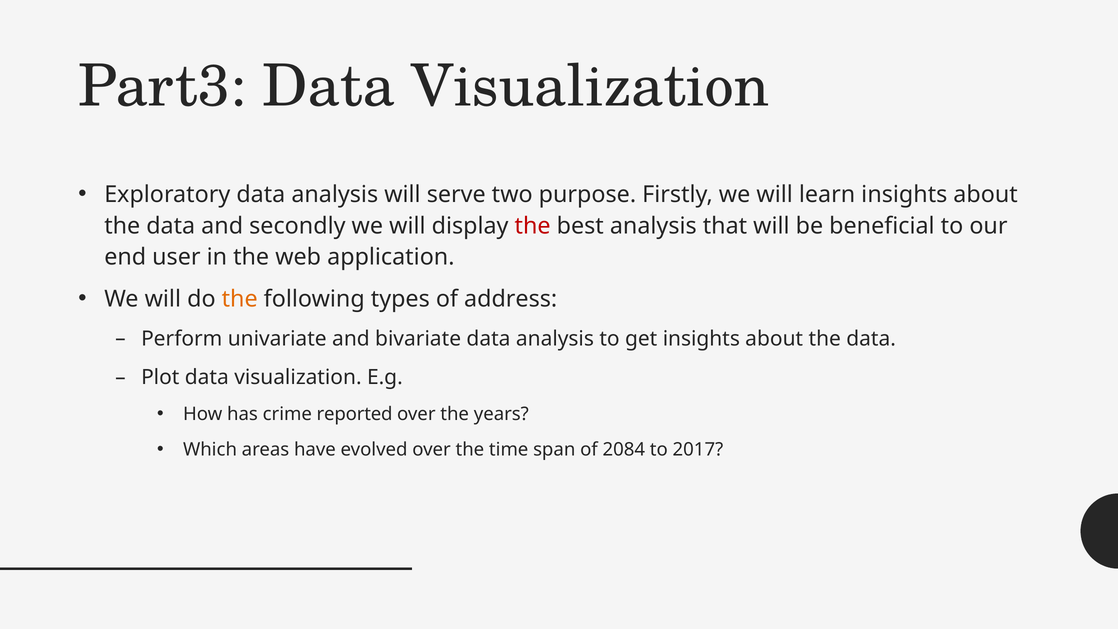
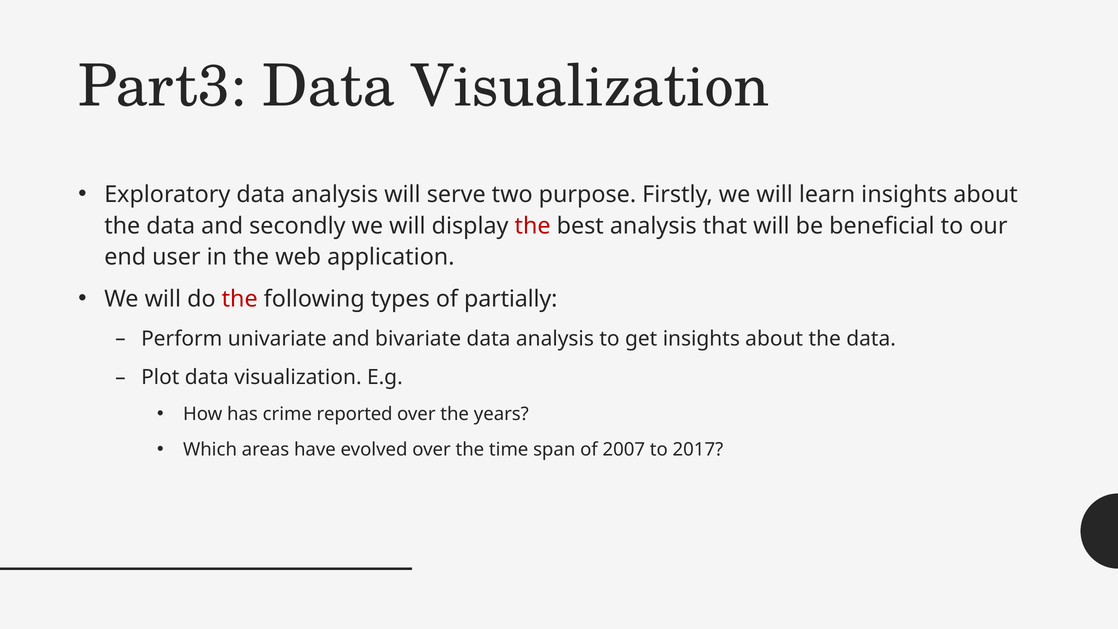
the colour: orange -> red (240, 299)
address: address -> partially (511, 299)
2084: 2084 -> 2007 (624, 450)
